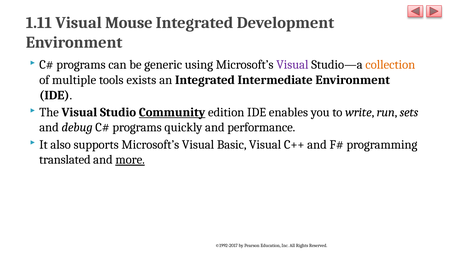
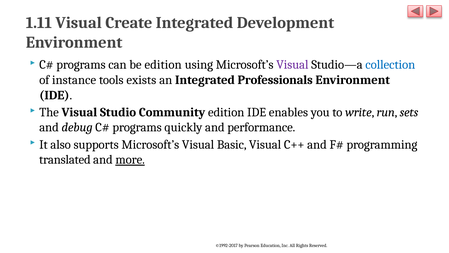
Mouse: Mouse -> Create (129, 23)
be generic: generic -> edition (163, 65)
collection colour: orange -> blue (390, 65)
multiple: multiple -> instance (74, 80)
Intermediate: Intermediate -> Professionals (275, 80)
Community underline: present -> none (172, 112)
